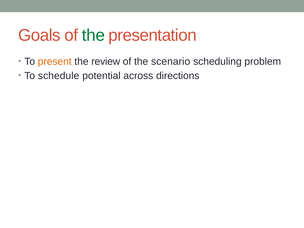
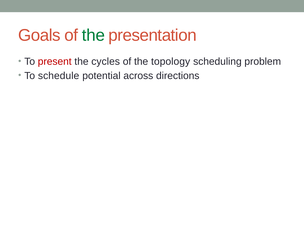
present colour: orange -> red (55, 62)
review: review -> cycles (106, 62)
scenario: scenario -> topology (171, 62)
